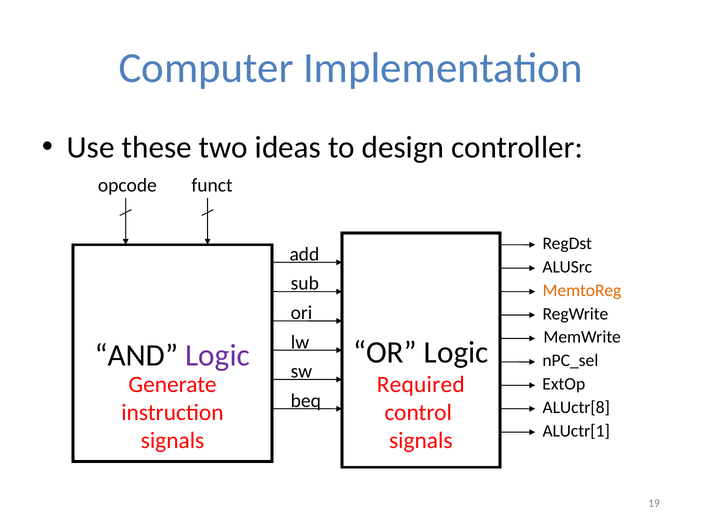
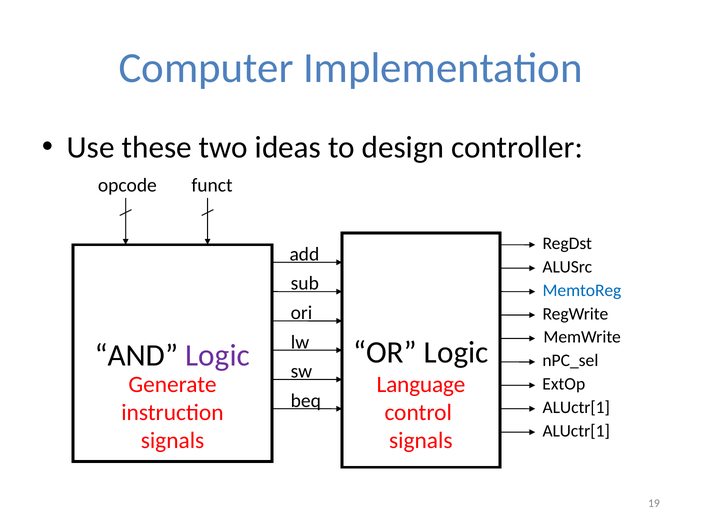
MemtoReg colour: orange -> blue (582, 290)
Required: Required -> Language (421, 384)
ALUctr[8: ALUctr[8 -> ALUctr[1 (576, 407)
